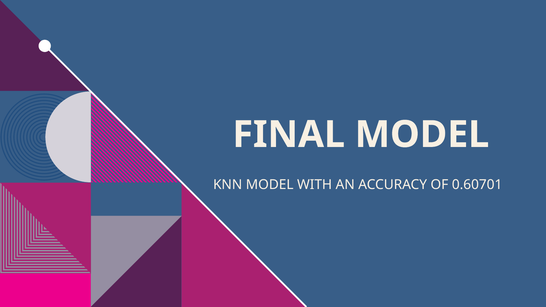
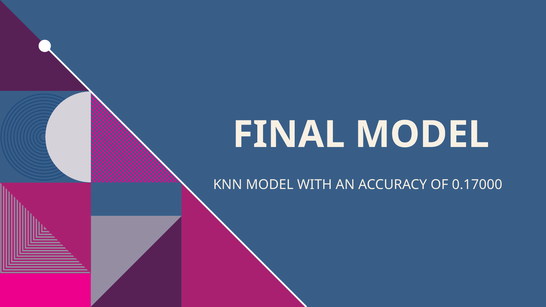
0.60701: 0.60701 -> 0.17000 (477, 185)
